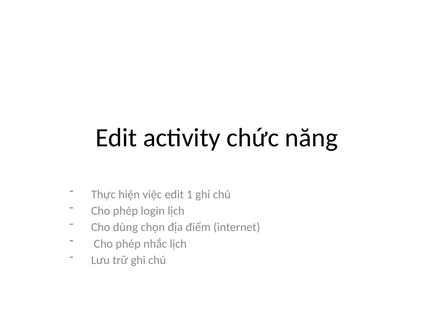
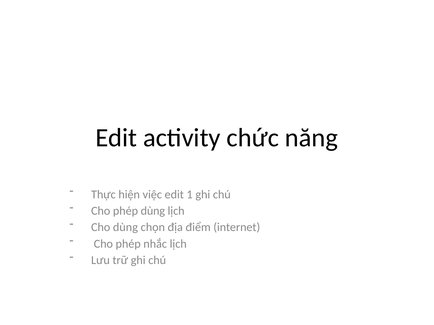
phép login: login -> dùng (153, 211)
